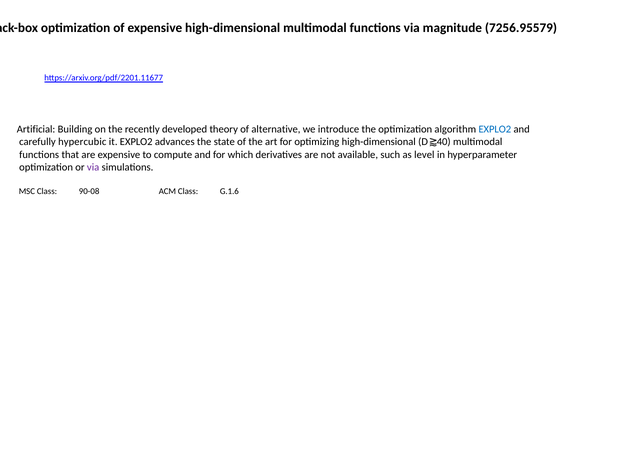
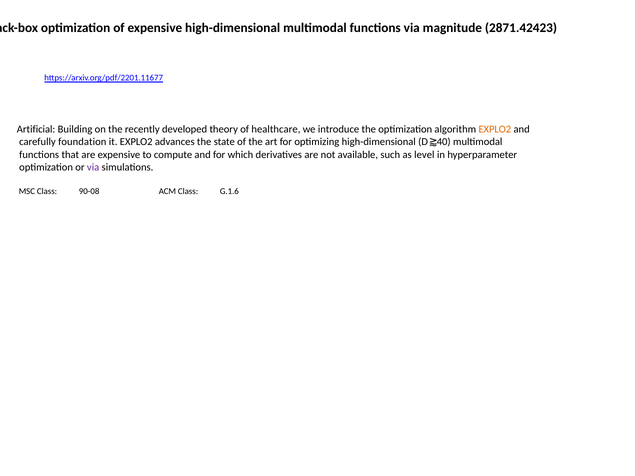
7256.95579: 7256.95579 -> 2871.42423 (521, 28)
alternative: alternative -> healthcare (276, 129)
EXPLO2 colour: blue -> orange (495, 129)
hypercubic: hypercubic -> foundation (82, 142)
